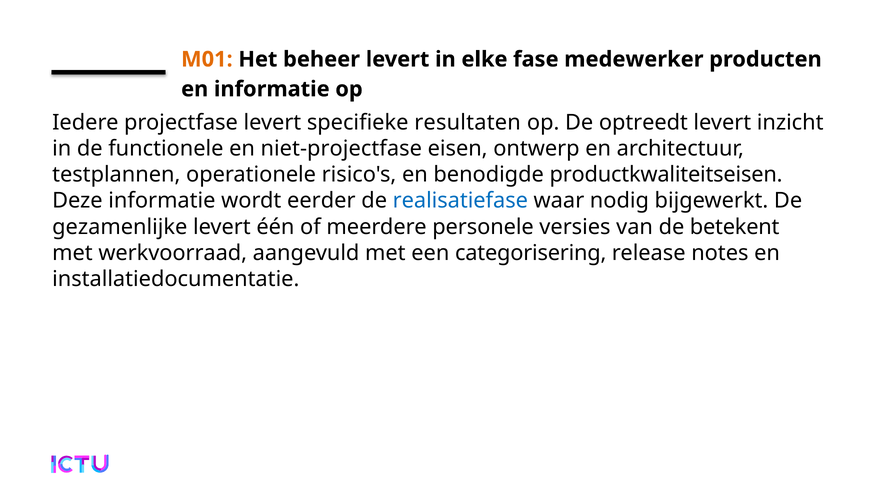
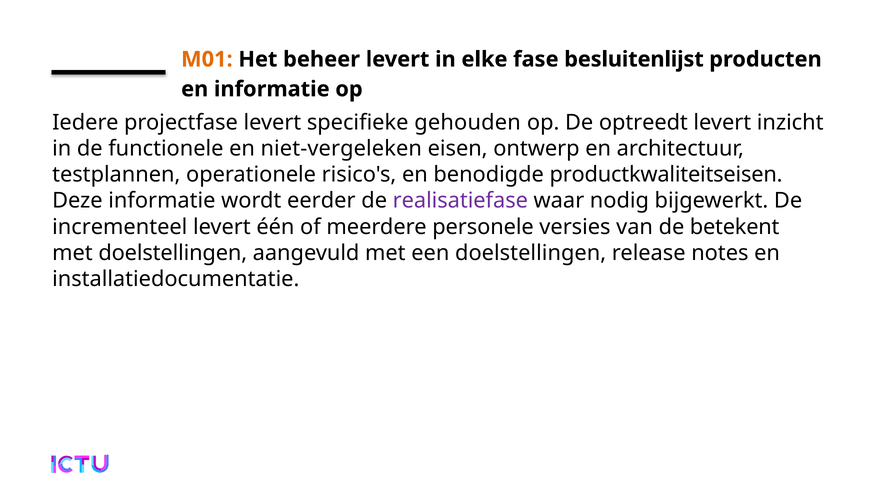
medewerker: medewerker -> besluitenlijst (634, 59)
resultaten: resultaten -> gehouden (468, 122)
niet-projectfase: niet-projectfase -> niet-vergeleken (341, 149)
realisatiefase colour: blue -> purple (460, 201)
gezamenlijke: gezamenlijke -> incrementeel (120, 227)
met werkvoorraad: werkvoorraad -> doelstellingen (173, 253)
een categorisering: categorisering -> doelstellingen (531, 253)
